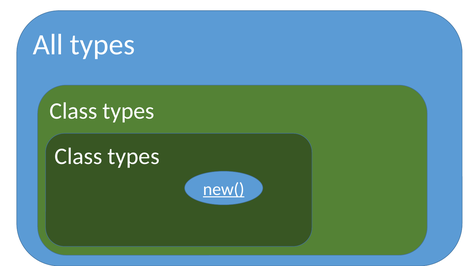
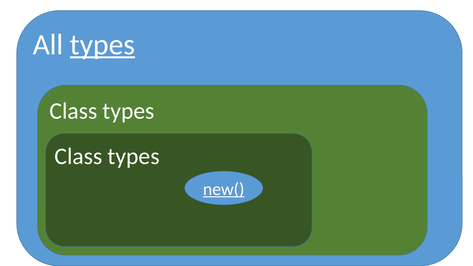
types underline: none -> present (102, 45)
